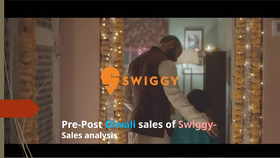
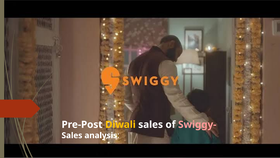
Diwali colour: light blue -> yellow (120, 124)
